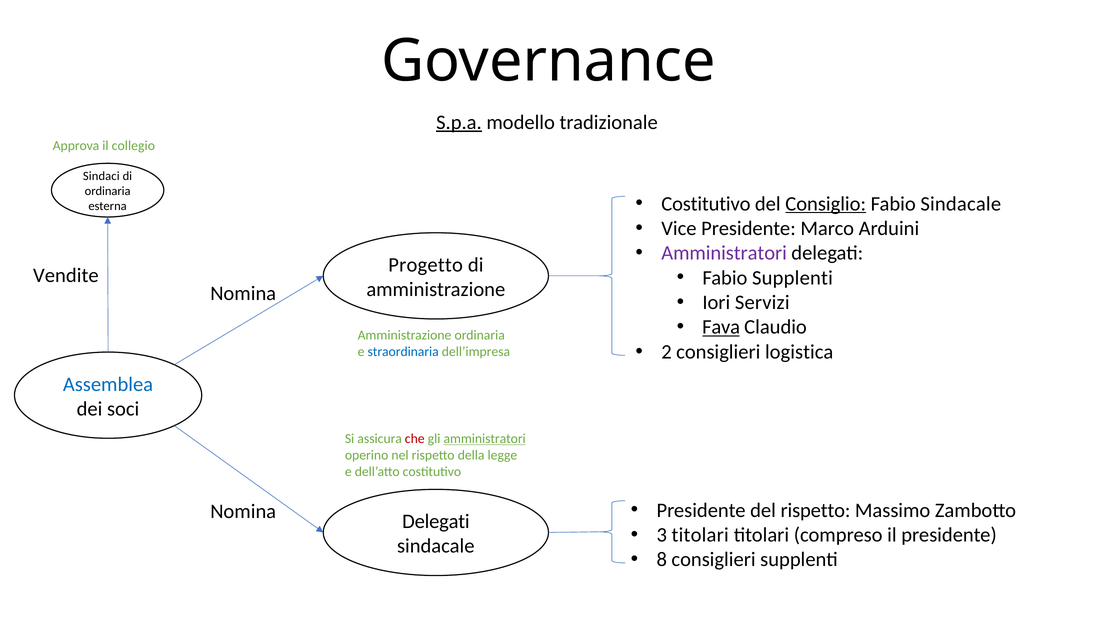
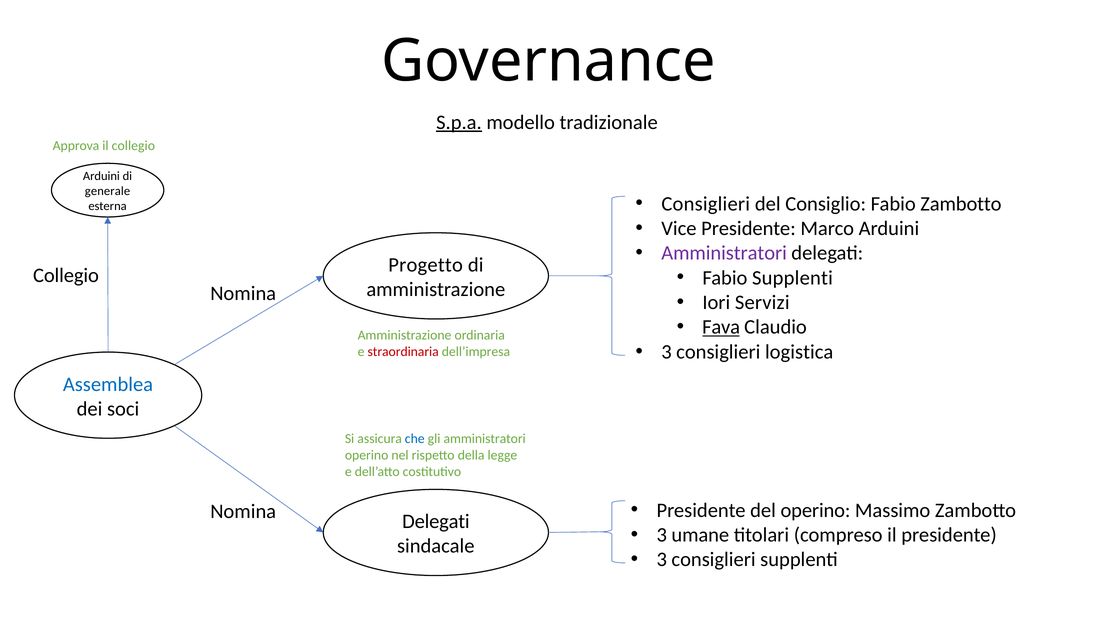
Sindaci: Sindaci -> Arduini (101, 176)
ordinaria: ordinaria -> generale (108, 191)
Costitutivo: Costitutivo -> Consiglieri (706, 204)
Consiglio underline: present -> none (826, 204)
Fabio Sindacale: Sindacale -> Zambotto (961, 204)
Vendite: Vendite -> Collegio (66, 275)
2: 2 -> 3 (667, 352)
straordinaria colour: blue -> red (403, 352)
che colour: red -> blue (415, 439)
amministratori underline: present -> none (485, 439)
del rispetto: rispetto -> operino (815, 510)
3 titolari: titolari -> umane (700, 535)
8: 8 -> 3 (662, 560)
